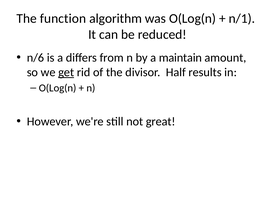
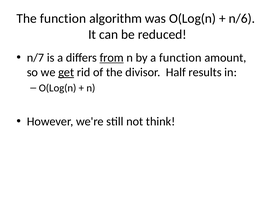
n/1: n/1 -> n/6 (242, 19)
n/6: n/6 -> n/7 (35, 58)
from underline: none -> present (112, 58)
a maintain: maintain -> function (180, 58)
great: great -> think (161, 122)
